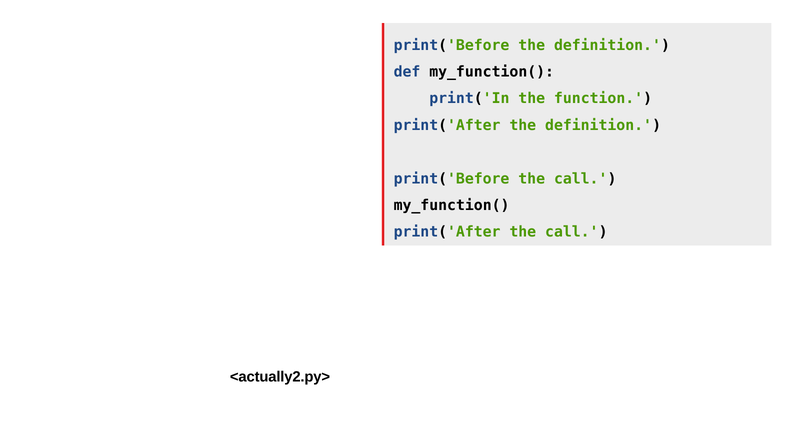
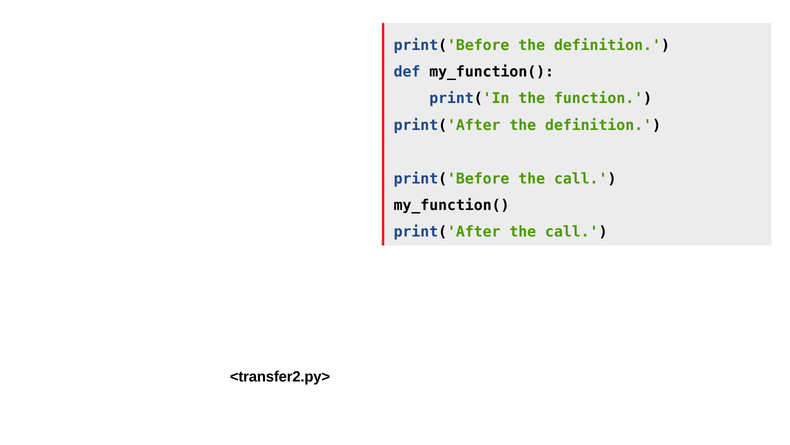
<actually2.py>: <actually2.py> -> <transfer2.py> (280, 376)
